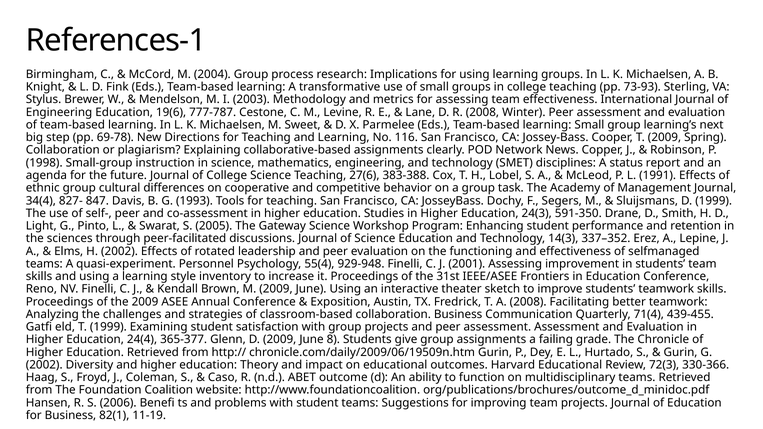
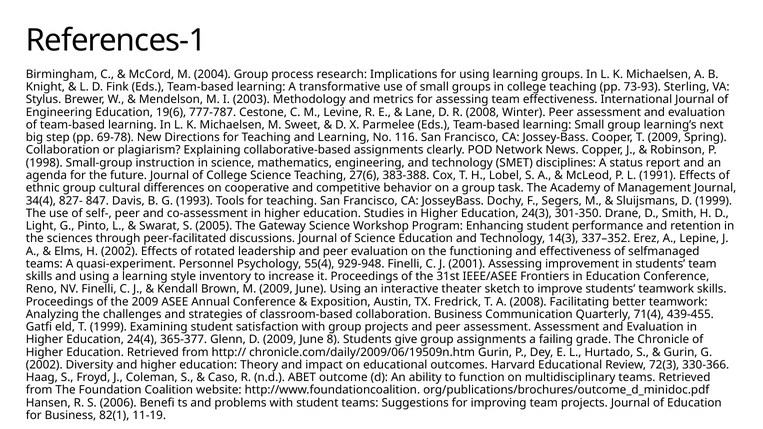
591-350: 591-350 -> 301-350 (578, 213)
